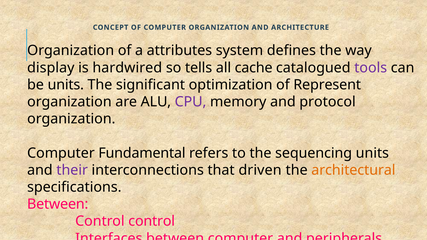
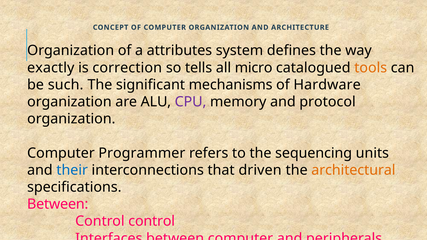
display: display -> exactly (51, 68)
hardwired: hardwired -> correction (127, 68)
cache: cache -> micro (254, 68)
tools colour: purple -> orange (371, 68)
be units: units -> such (66, 85)
optimization: optimization -> mechanisms (231, 85)
Represent: Represent -> Hardware (327, 85)
Fundamental: Fundamental -> Programmer (142, 153)
their colour: purple -> blue (72, 170)
